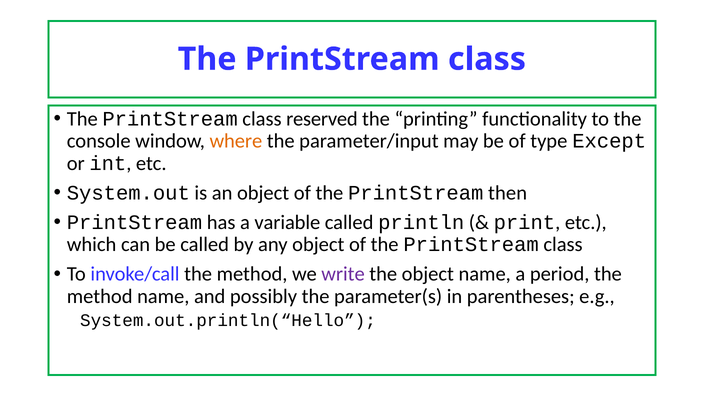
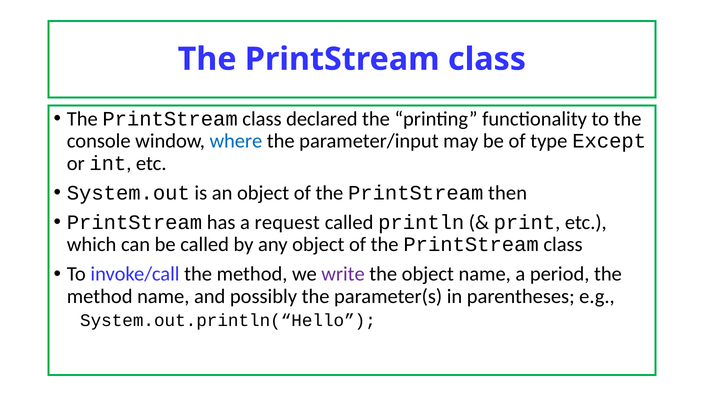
reserved: reserved -> declared (322, 119)
where colour: orange -> blue (236, 141)
variable: variable -> request (287, 222)
